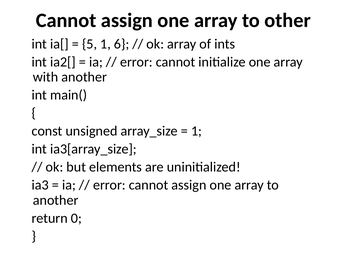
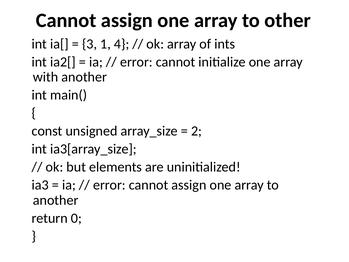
5: 5 -> 3 (90, 44)
6: 6 -> 4 (122, 44)
1: 1 -> 2 (196, 131)
